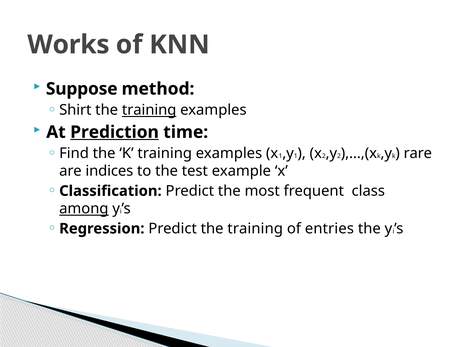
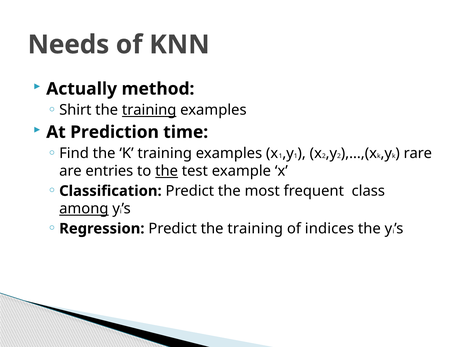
Works: Works -> Needs (68, 45)
Suppose: Suppose -> Actually (82, 89)
Prediction underline: present -> none (115, 132)
indices: indices -> entries (109, 171)
the underline: none -> present (167, 171)
entries: entries -> indices (329, 229)
